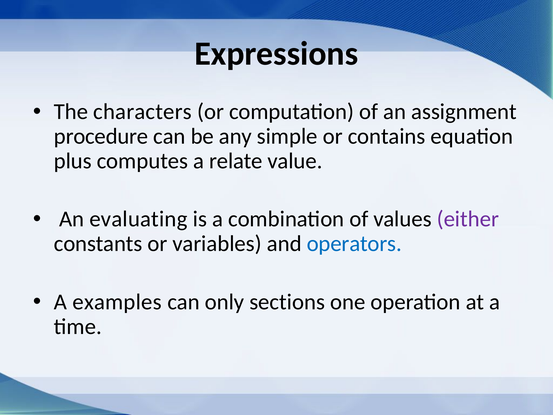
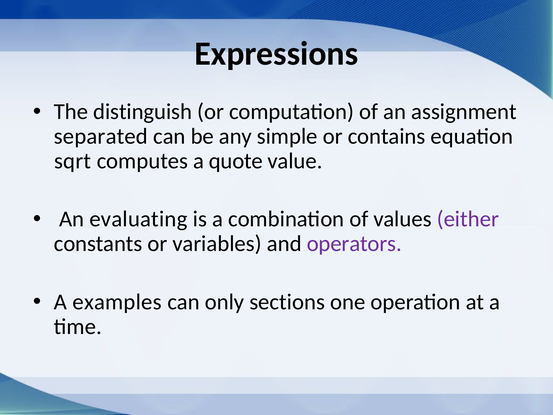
characters: characters -> distinguish (143, 112)
procedure: procedure -> separated (101, 136)
plus: plus -> sqrt (73, 161)
relate: relate -> quote (236, 161)
operators colour: blue -> purple (354, 244)
